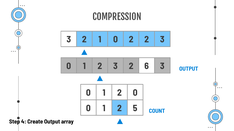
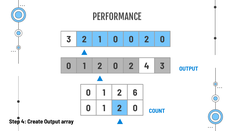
COMPRESSION: COMPRESSION -> PERFORMANCE (117, 17)
0 2: 2 -> 0 (131, 40)
3: 3 -> 0 (162, 40)
3: 3 -> 0 (116, 66)
2 6: 6 -> 4 (147, 66)
2 0: 0 -> 6 (135, 93)
5: 5 -> 0 (135, 109)
